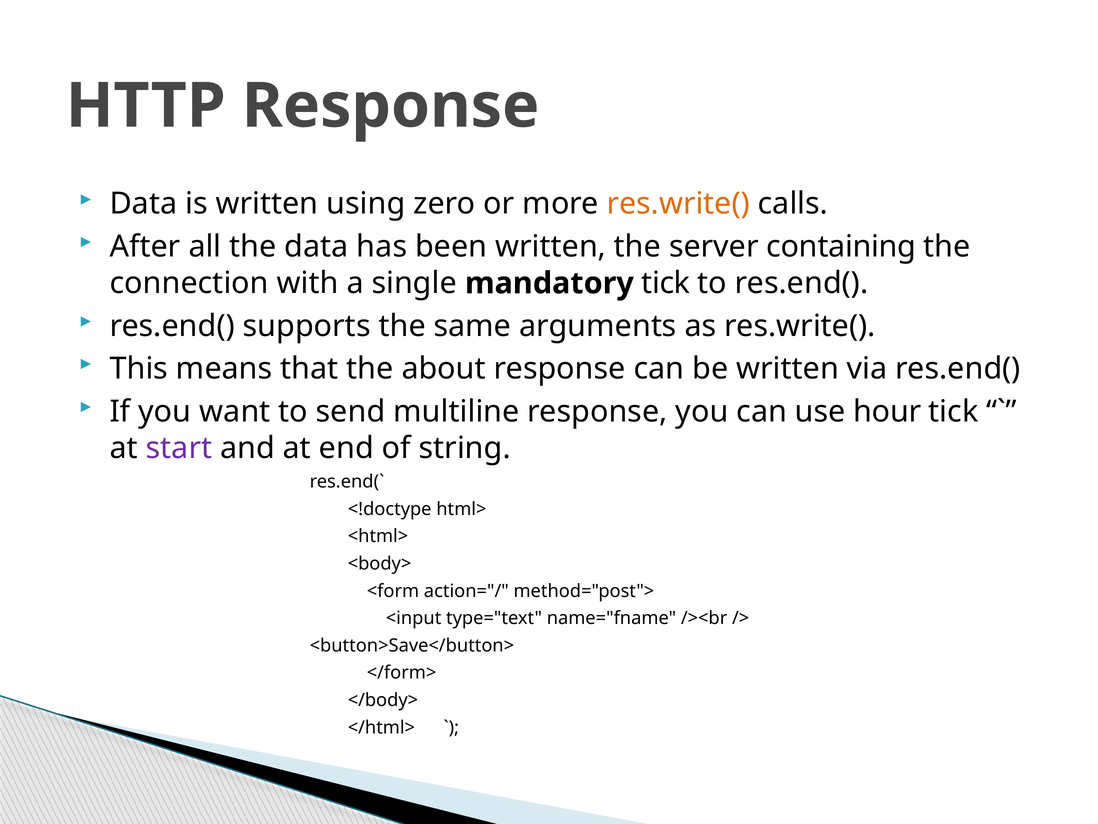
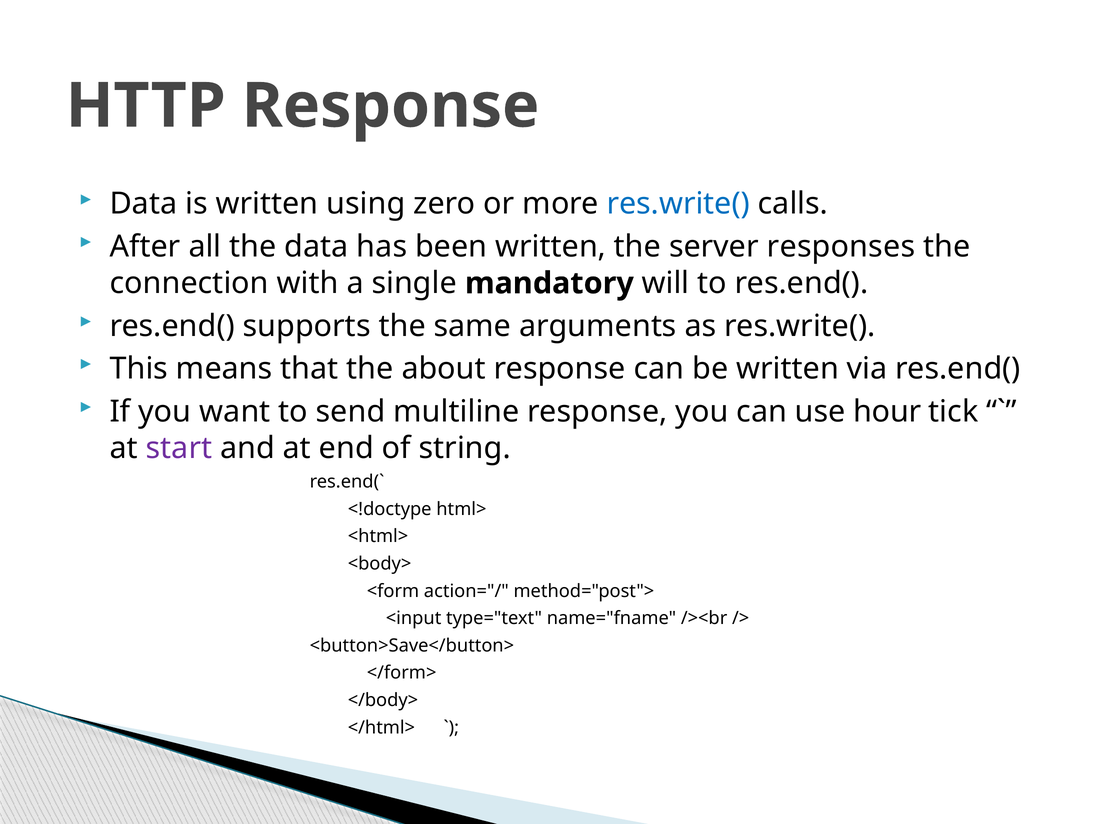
res.write( colour: orange -> blue (678, 204)
containing: containing -> responses (841, 246)
mandatory tick: tick -> will (666, 283)
